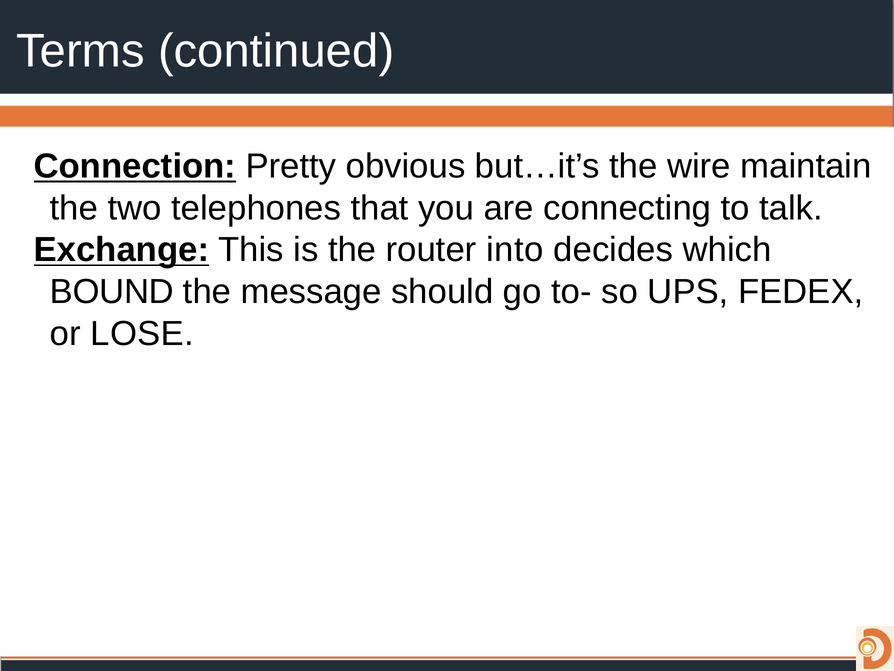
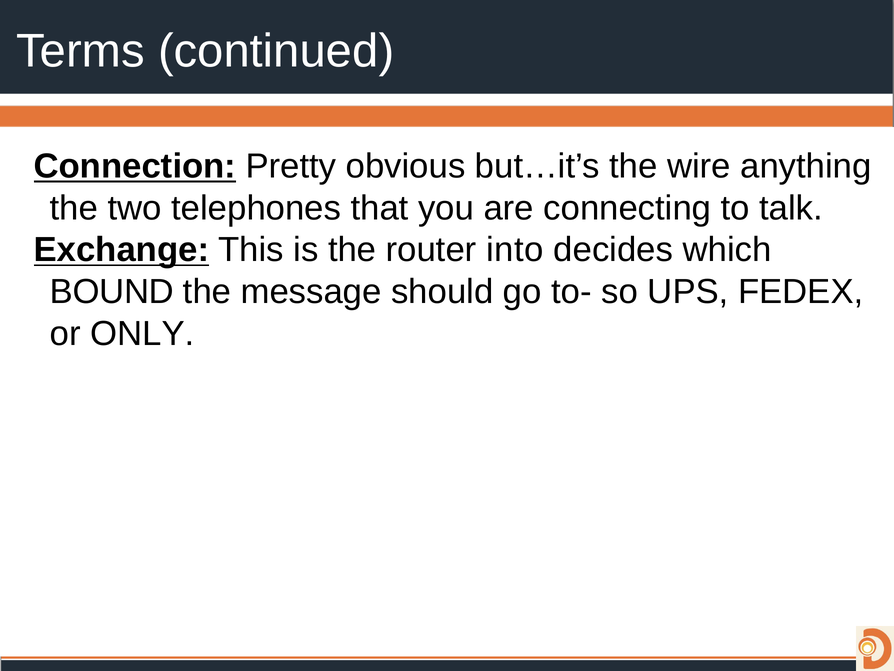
maintain: maintain -> anything (806, 166)
LOSE: LOSE -> ONLY (142, 333)
